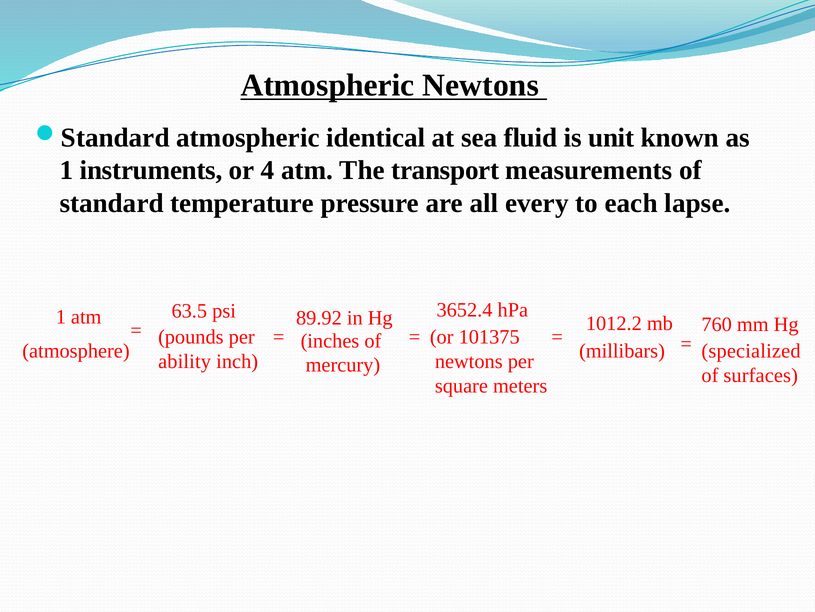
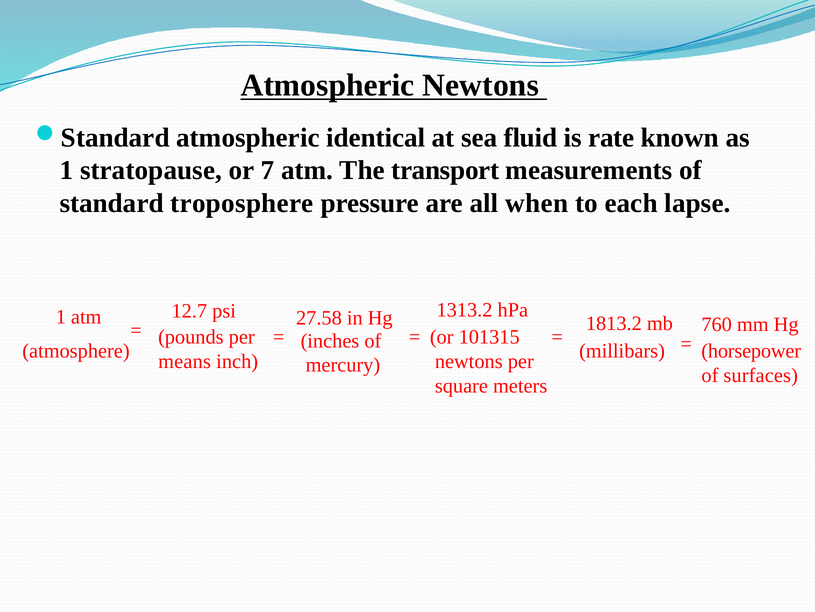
unit: unit -> rate (611, 138)
instruments: instruments -> stratopause (151, 170)
4: 4 -> 7 (268, 170)
temperature: temperature -> troposphere (242, 203)
every: every -> when (537, 203)
3652.4: 3652.4 -> 1313.2 (464, 310)
63.5: 63.5 -> 12.7 (189, 311)
89.92: 89.92 -> 27.58 (319, 318)
1012.2: 1012.2 -> 1813.2 (614, 323)
101375: 101375 -> 101315 (489, 337)
specialized: specialized -> horsepower (751, 350)
ability: ability -> means (185, 361)
